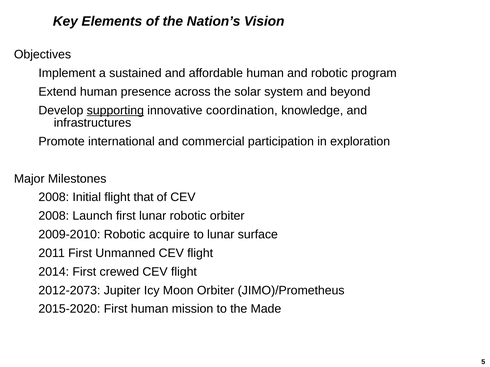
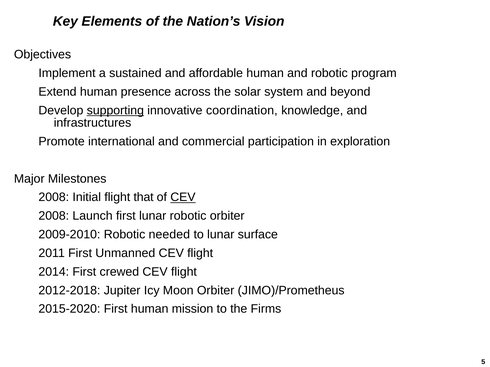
CEV underline: none -> present (183, 198)
acquire: acquire -> needed (169, 235)
2012-2073: 2012-2073 -> 2012-2018 (69, 291)
Made: Made -> Firms (266, 309)
